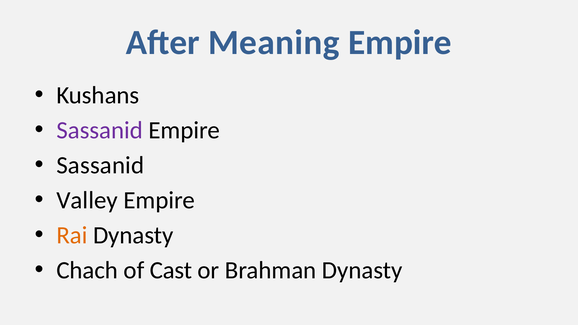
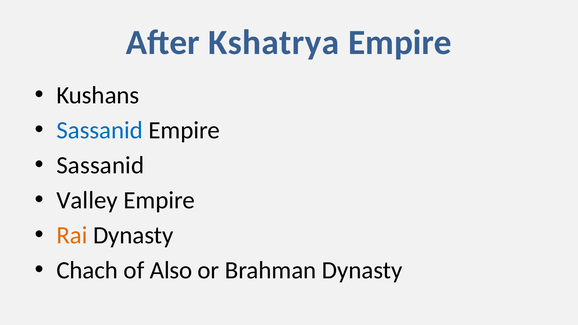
Meaning: Meaning -> Kshatrya (274, 43)
Sassanid colour: purple -> blue (100, 130)
Cast: Cast -> Also (171, 271)
